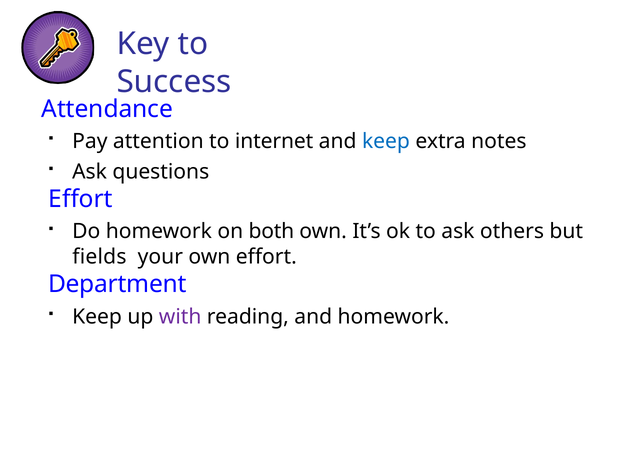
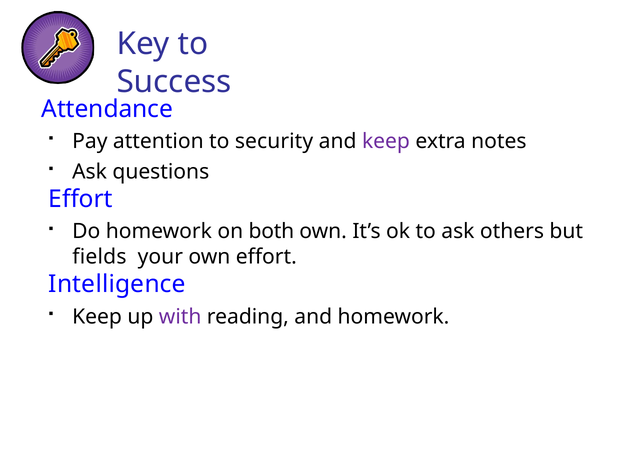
internet: internet -> security (274, 141)
keep colour: blue -> purple (386, 141)
Department: Department -> Intelligence (117, 284)
